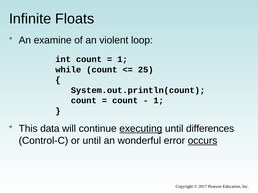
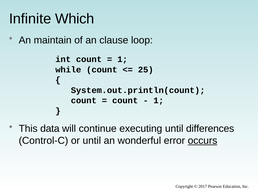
Floats: Floats -> Which (75, 19)
examine: examine -> maintain (53, 40)
violent: violent -> clause (114, 40)
executing underline: present -> none (141, 129)
